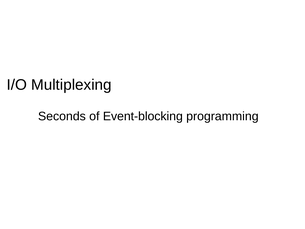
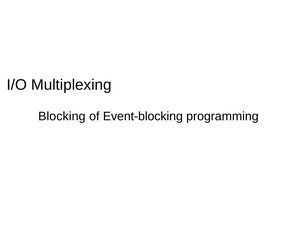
Seconds: Seconds -> Blocking (62, 116)
